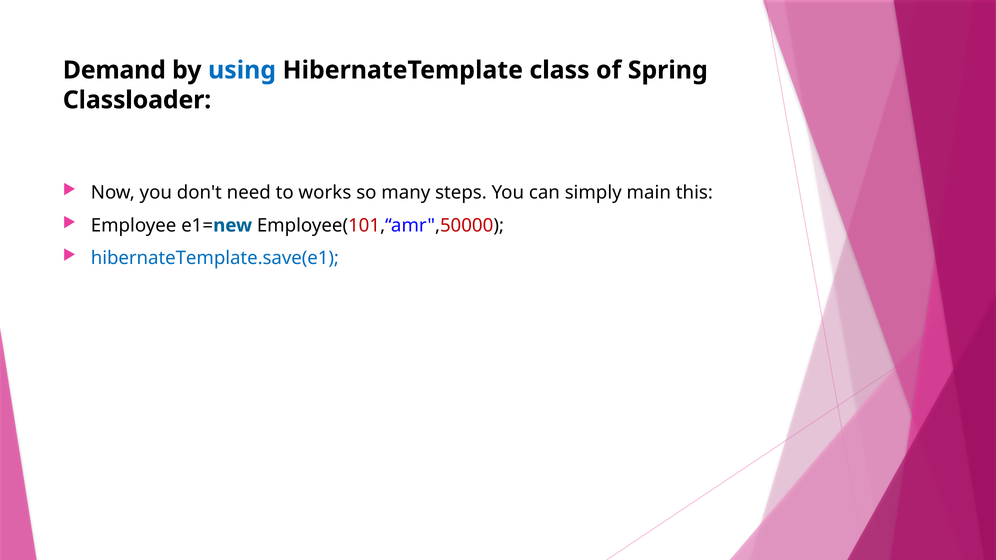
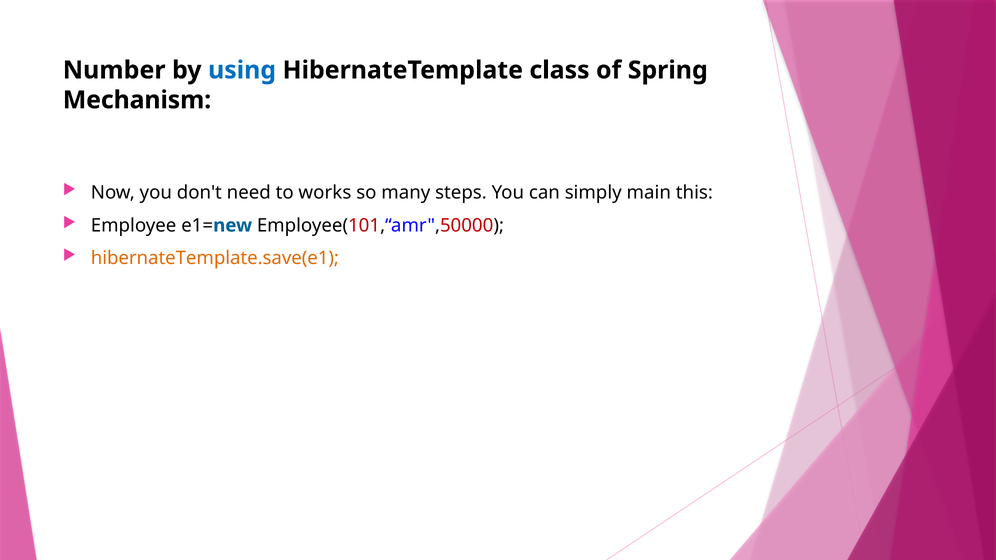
Demand: Demand -> Number (114, 70)
Classloader: Classloader -> Mechanism (137, 100)
hibernateTemplate.save(e1 colour: blue -> orange (215, 258)
